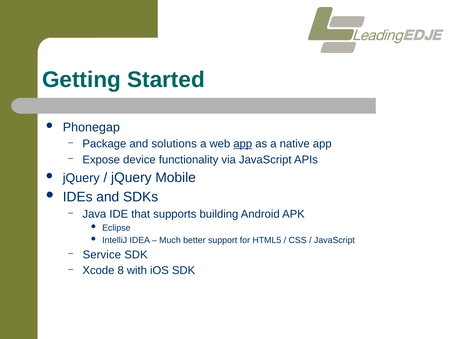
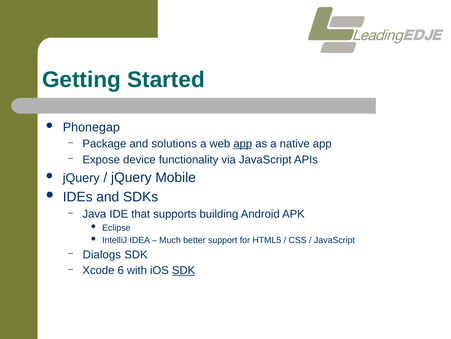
Service: Service -> Dialogs (102, 254)
8: 8 -> 6 (121, 270)
SDK underline: none -> present (184, 270)
